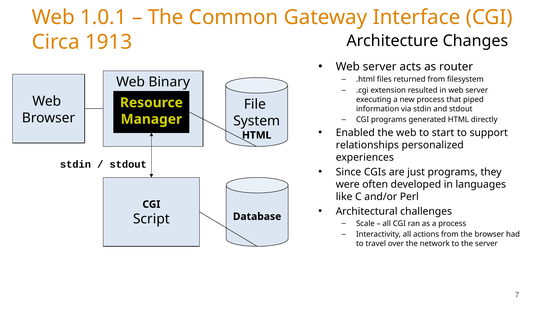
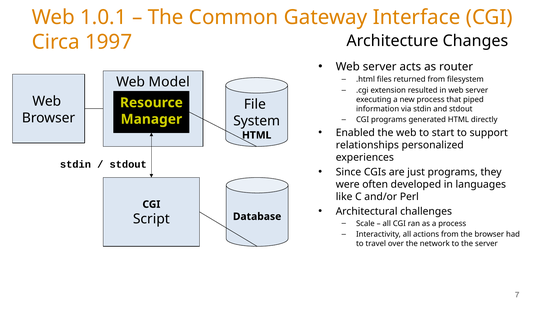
1913: 1913 -> 1997 (109, 42)
Binary: Binary -> Model (169, 82)
